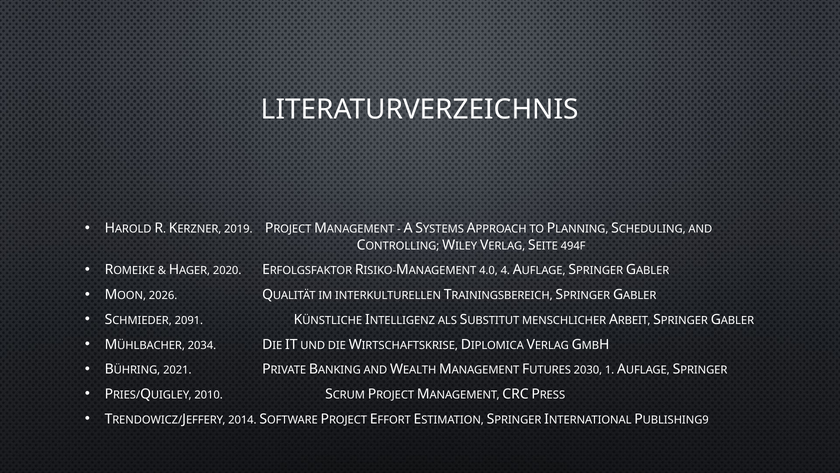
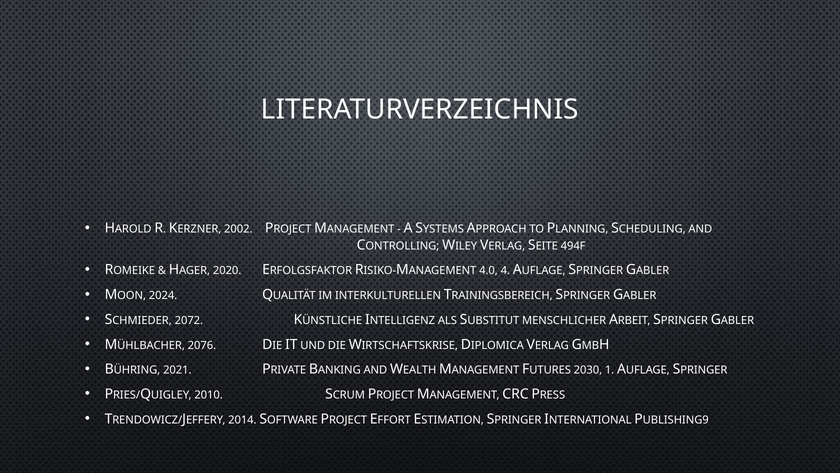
2019: 2019 -> 2002 (238, 229)
2026: 2026 -> 2024 (163, 295)
2091: 2091 -> 2072 (189, 320)
2034: 2034 -> 2076 (202, 345)
